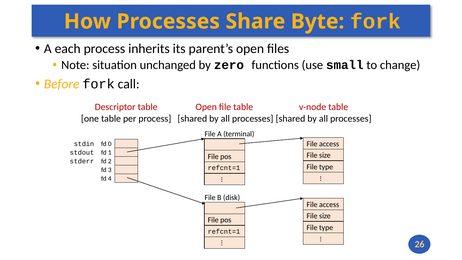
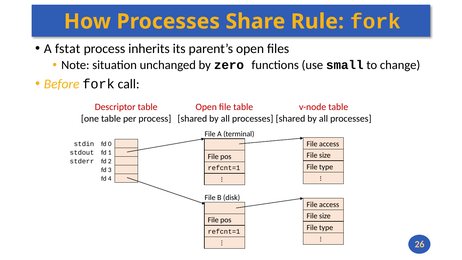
Byte: Byte -> Rule (317, 21)
each: each -> fstat (68, 49)
